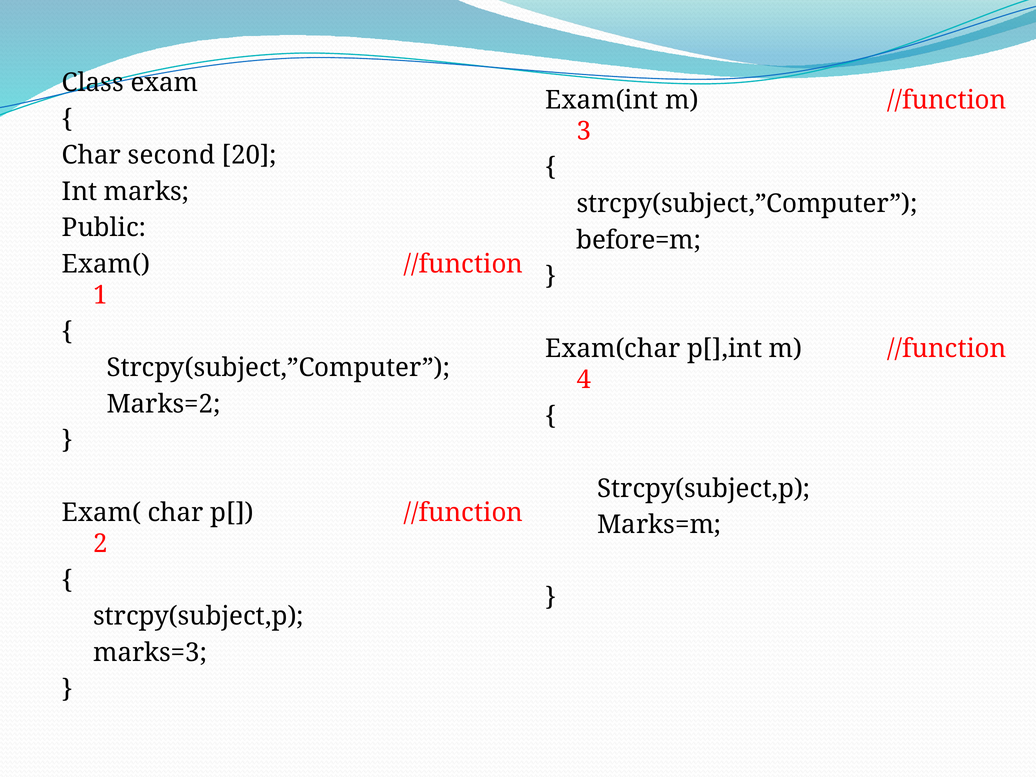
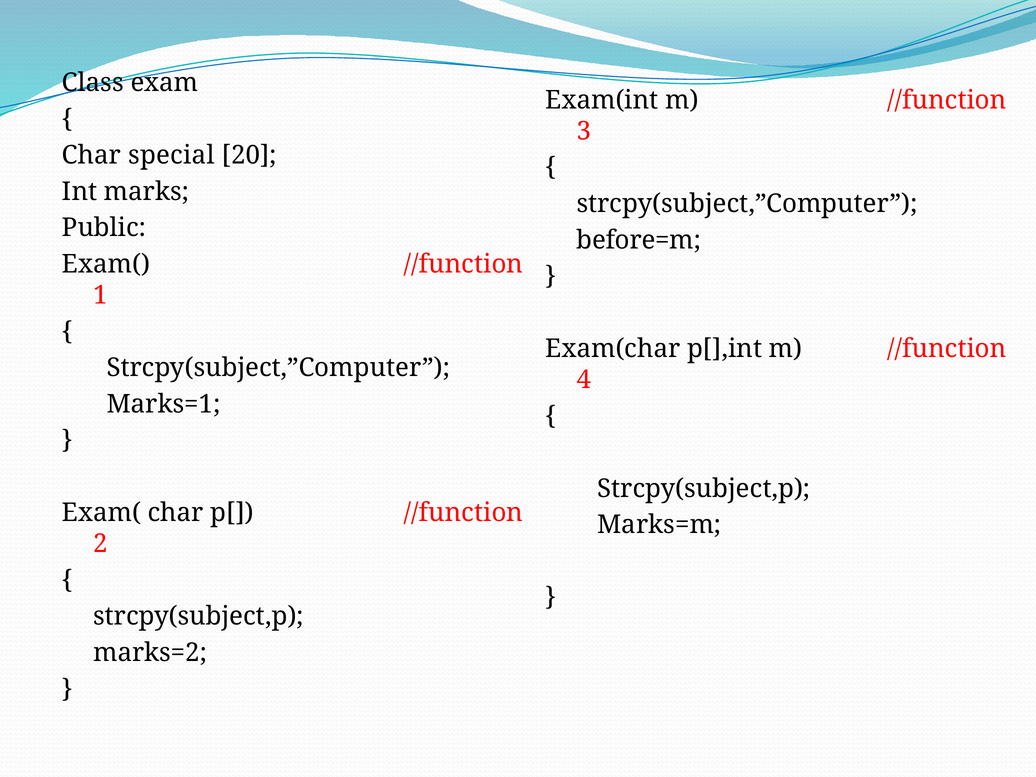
second: second -> special (171, 155)
Marks=2: Marks=2 -> Marks=1 (164, 404)
marks=3: marks=3 -> marks=2 (150, 653)
